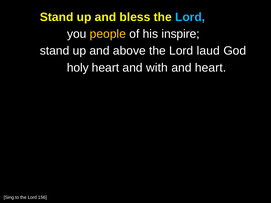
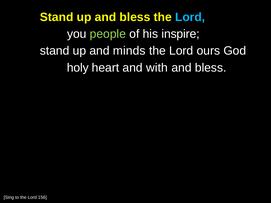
people colour: yellow -> light green (108, 34)
above: above -> minds (129, 51)
laud: laud -> ours (208, 51)
heart: heart -> bless (211, 68)
